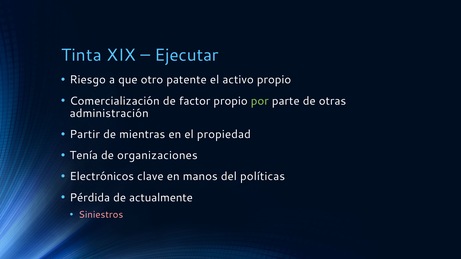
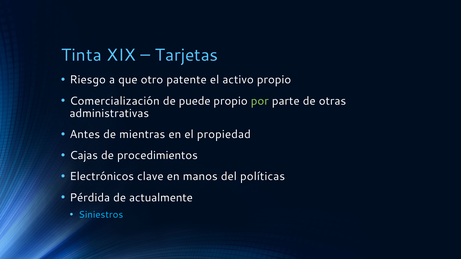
Ejecutar: Ejecutar -> Tarjetas (187, 55)
factor: factor -> puede (195, 101)
administración: administración -> administrativas (109, 113)
Partir: Partir -> Antes (85, 135)
Tenía: Tenía -> Cajas (84, 156)
organizaciones: organizaciones -> procedimientos (157, 156)
Siniestros colour: pink -> light blue (101, 215)
